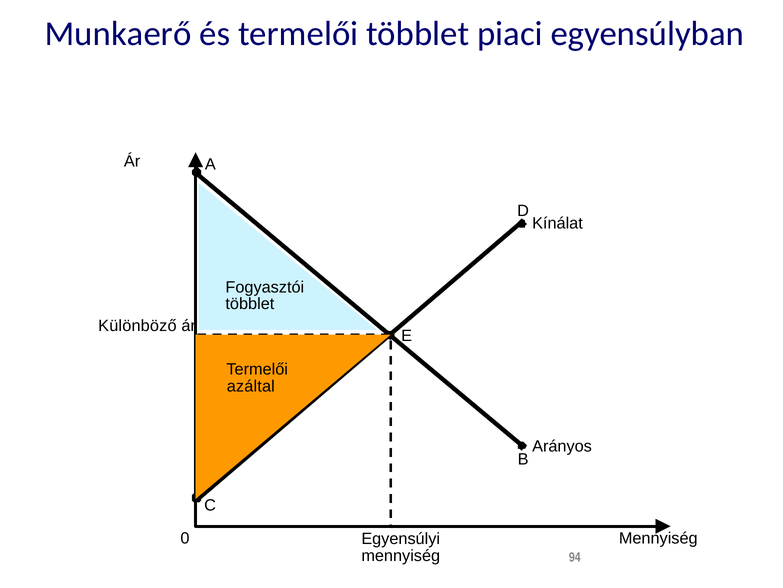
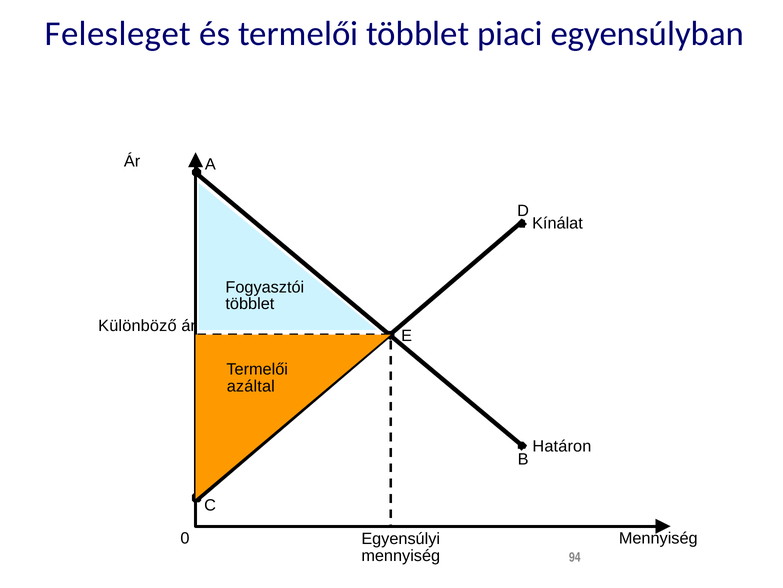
Munkaerő: Munkaerő -> Felesleget (118, 34)
Arányos: Arányos -> Határon (562, 446)
